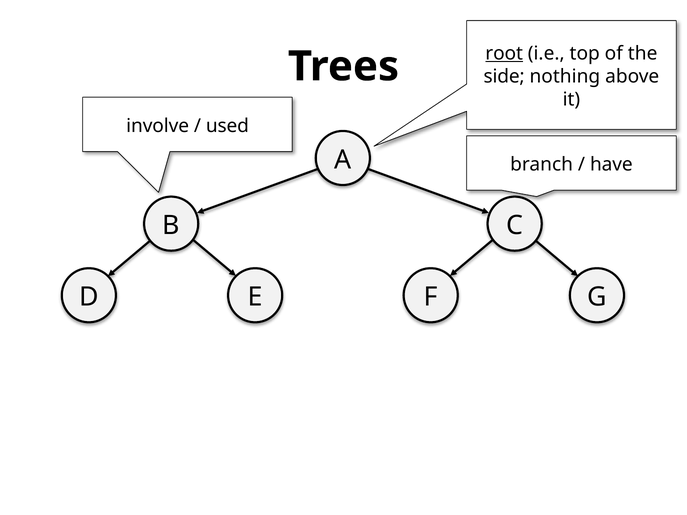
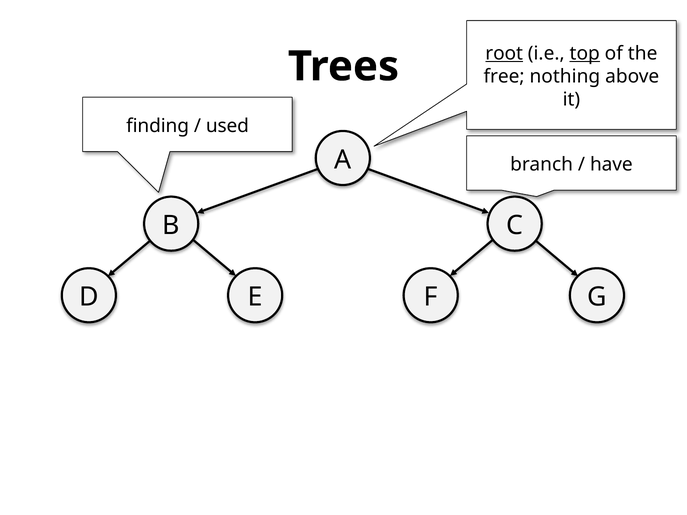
top underline: none -> present (585, 53)
side: side -> free (504, 76)
involve: involve -> finding (158, 126)
